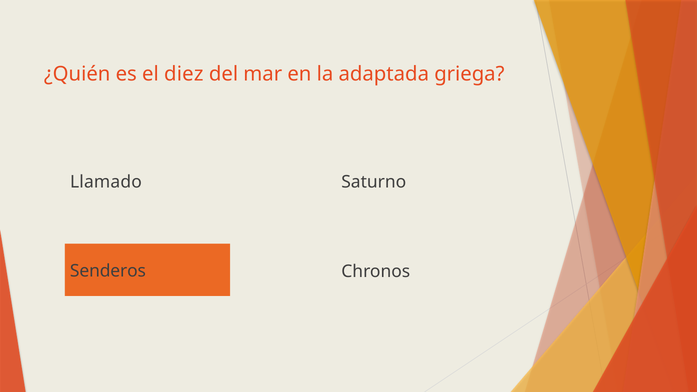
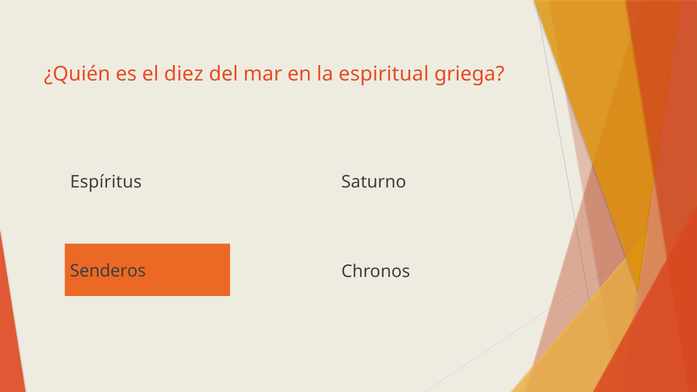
adaptada: adaptada -> espiritual (384, 74)
Llamado: Llamado -> Espíritus (106, 182)
